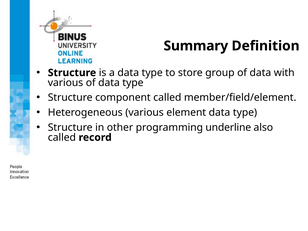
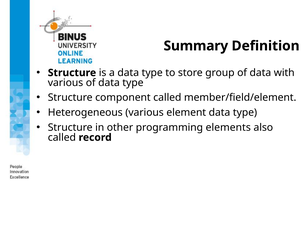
underline: underline -> elements (228, 128)
